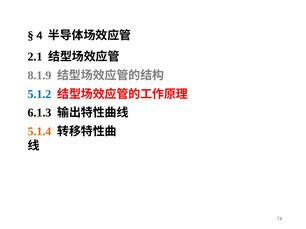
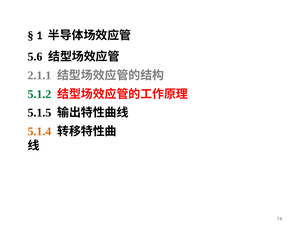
4: 4 -> 1 (39, 35)
2.1: 2.1 -> 5.6 (35, 57)
8.1.9: 8.1.9 -> 2.1.1 (39, 76)
5.1.2 colour: blue -> green (39, 94)
6.1.3: 6.1.3 -> 5.1.5 (39, 113)
